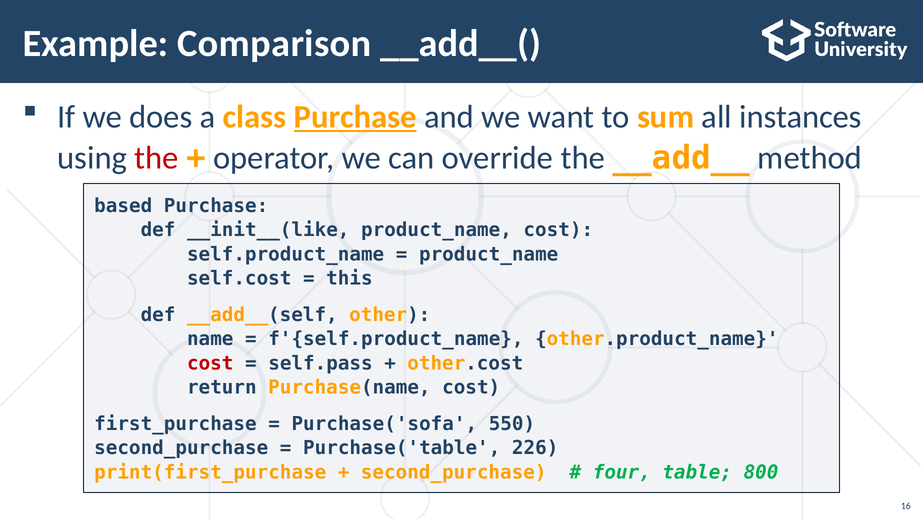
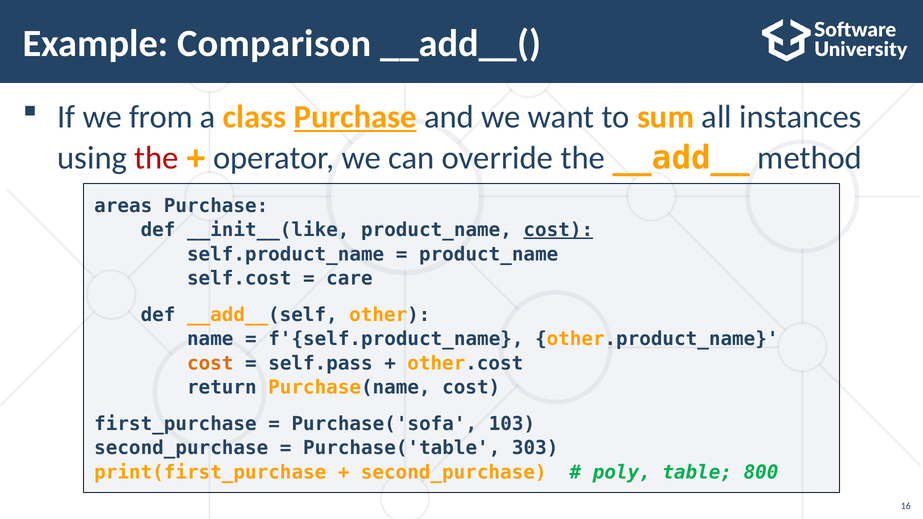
does: does -> from (161, 117)
based: based -> areas (123, 206)
cost underline: none -> present (558, 230)
this: this -> care (349, 279)
cost colour: red -> orange (210, 363)
550: 550 -> 103 (512, 424)
226: 226 -> 303 (535, 448)
four: four -> poly (622, 472)
